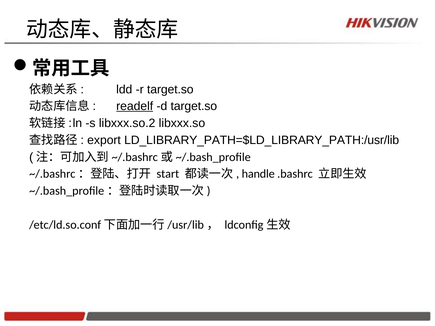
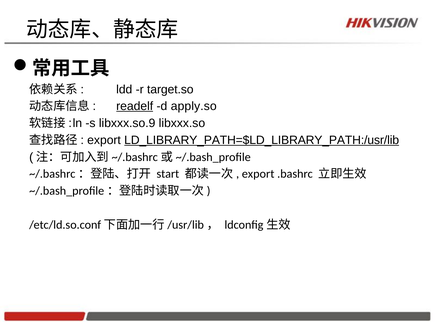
d target.so: target.so -> apply.so (194, 106)
libxxx.so.2: libxxx.so.2 -> libxxx.so.9 (127, 123)
LD_LIBRARY_PATH=$LD_LIBRARY_PATH:/usr/lib underline: none -> present (262, 140)
handle: handle -> export (258, 174)
